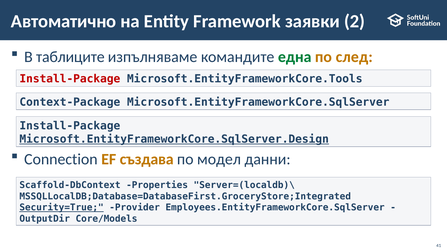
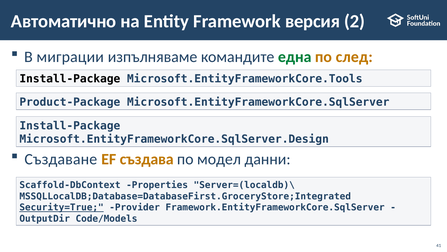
заявки: заявки -> версия (313, 21)
таблиците: таблиците -> миграции (70, 57)
Install-Package colour: red -> black (70, 79)
Context-Package: Context-Package -> Product-Package (70, 102)
Microsoft.EntityFrameworkCore.SqlServer.Design underline: present -> none (174, 139)
Connection: Connection -> Създаване (61, 159)
Employees.EntityFrameworkCore.SqlServer: Employees.EntityFrameworkCore.SqlServer -> Framework.EntityFrameworkCore.SqlServer (275, 207)
Core/Models: Core/Models -> Code/Models (107, 218)
